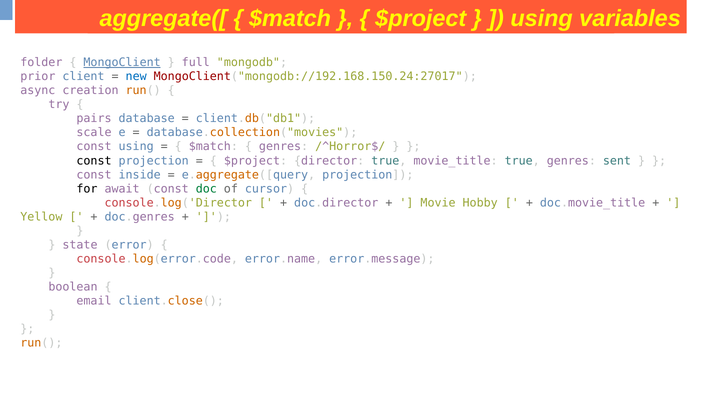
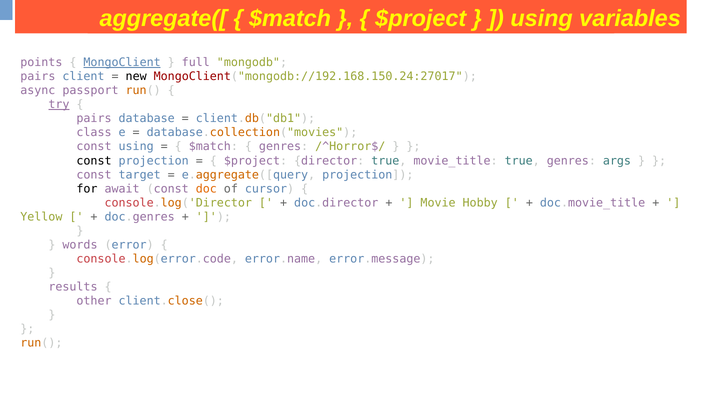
folder: folder -> points (41, 62)
prior: prior -> pairs (38, 76)
new colour: blue -> black (136, 76)
creation: creation -> passport (91, 90)
try underline: none -> present (59, 104)
scale: scale -> class (94, 133)
sent: sent -> args (617, 161)
inside: inside -> target (140, 175)
doc colour: green -> orange (206, 189)
state: state -> words (80, 245)
boolean: boolean -> results (73, 287)
email: email -> other (94, 301)
